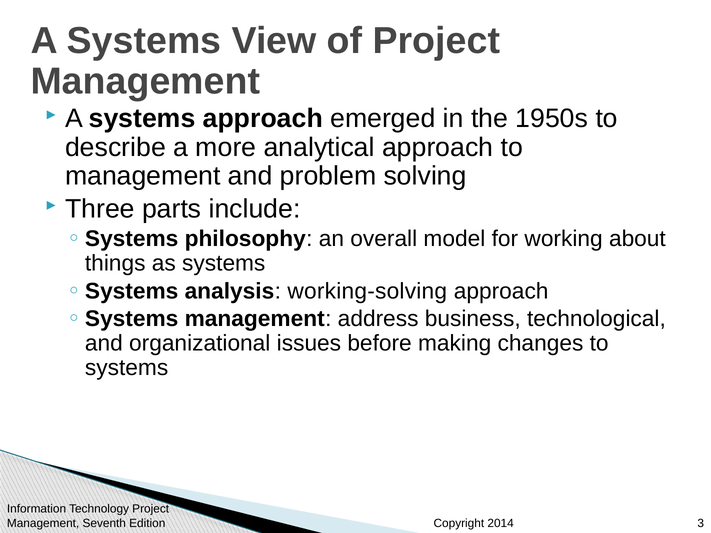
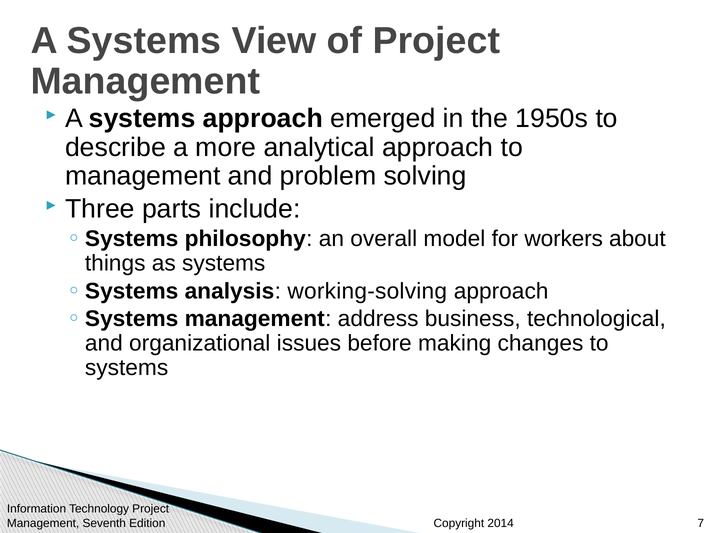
working: working -> workers (564, 239)
3: 3 -> 7 (701, 523)
